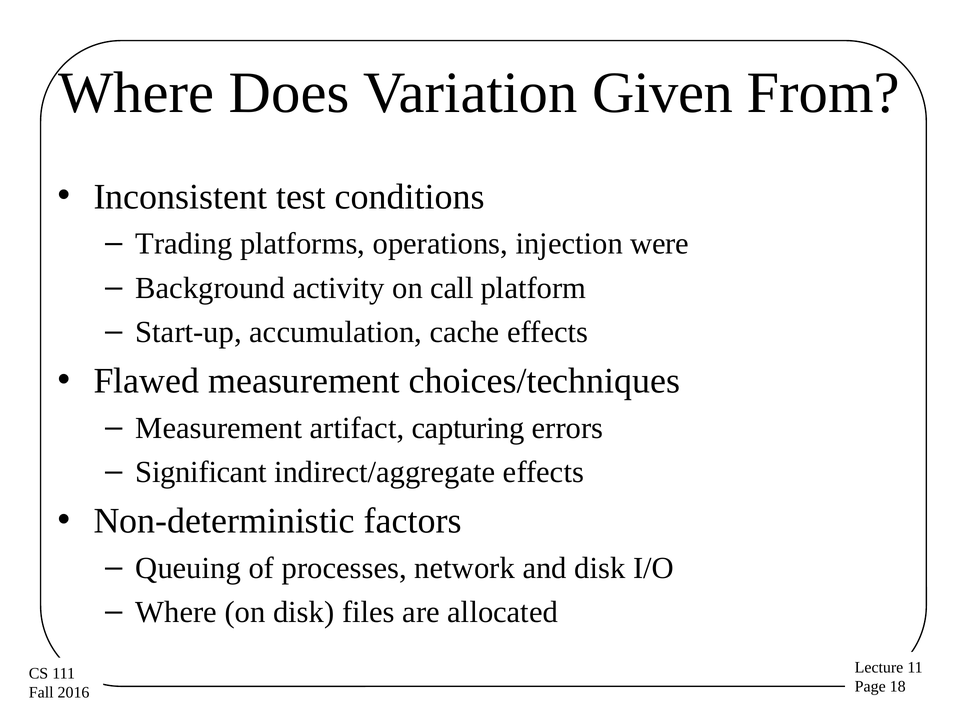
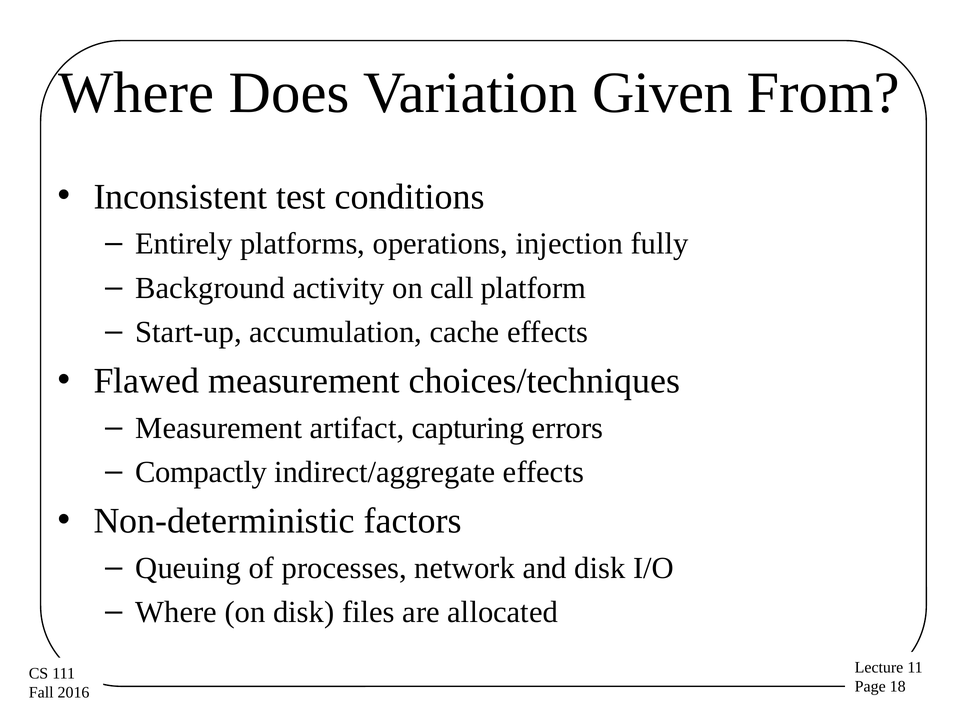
Trading: Trading -> Entirely (184, 244)
were: were -> fully (659, 244)
Significant: Significant -> Compactly (201, 472)
